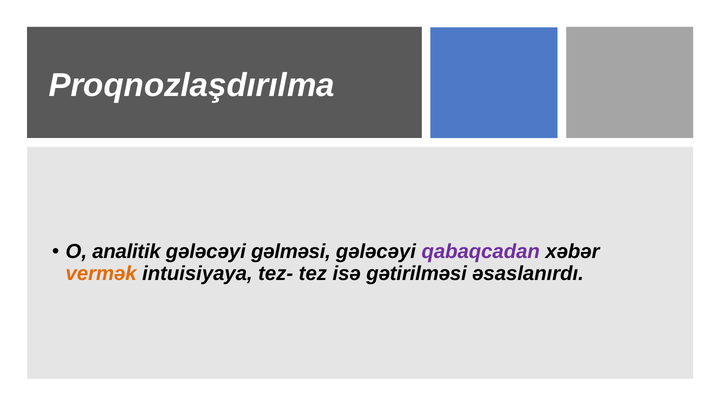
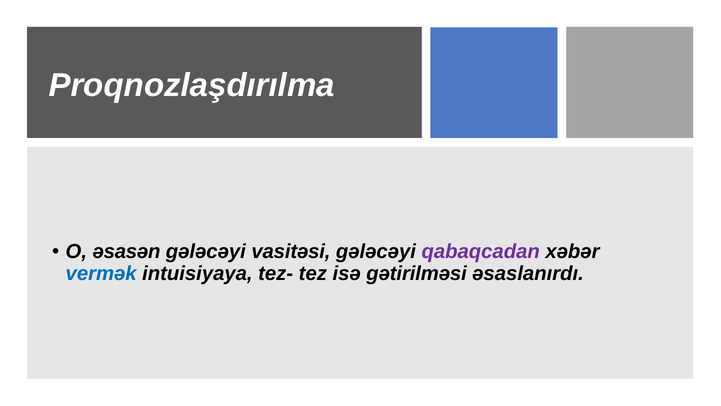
analitik: analitik -> əsasən (127, 251)
gəlməsi: gəlməsi -> vasitəsi (291, 251)
vermək colour: orange -> blue (101, 273)
